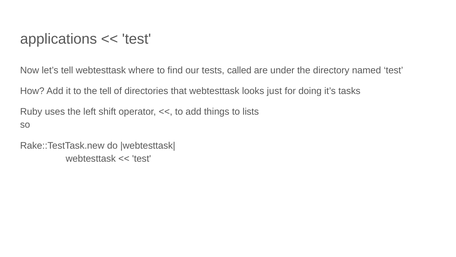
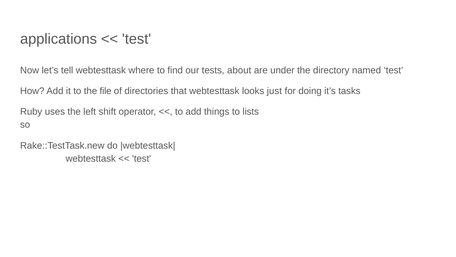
called: called -> about (239, 70)
the tell: tell -> file (106, 91)
